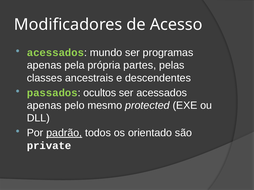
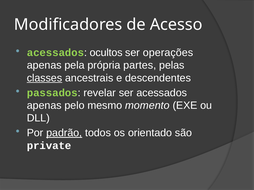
mundo: mundo -> ocultos (106, 53)
programas: programas -> operações (168, 53)
classes underline: none -> present (45, 78)
ocultos: ocultos -> revelar (100, 93)
protected: protected -> momento (147, 106)
